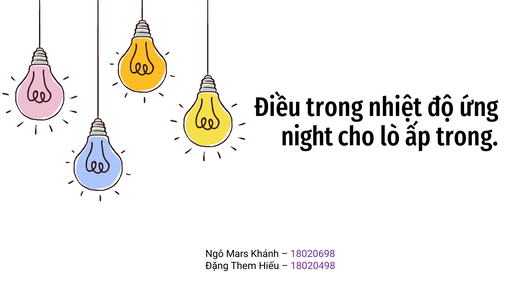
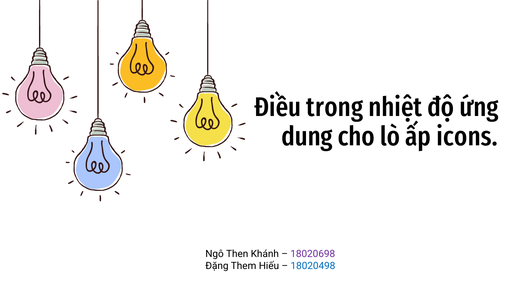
night: night -> dung (307, 137)
ấp trong: trong -> icons (467, 137)
Mars: Mars -> Then (237, 254)
18020498 colour: purple -> blue (313, 266)
